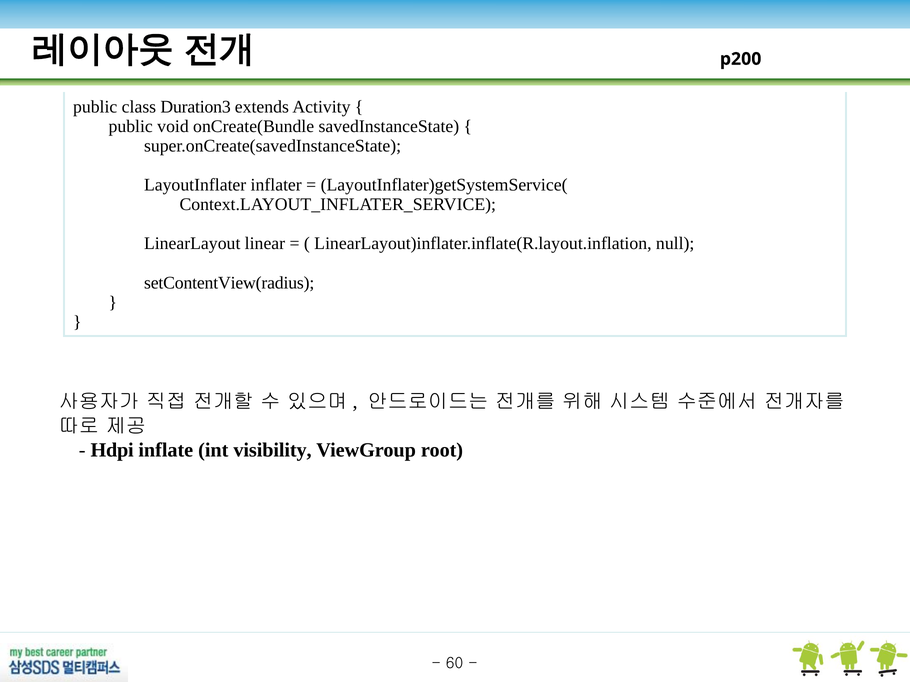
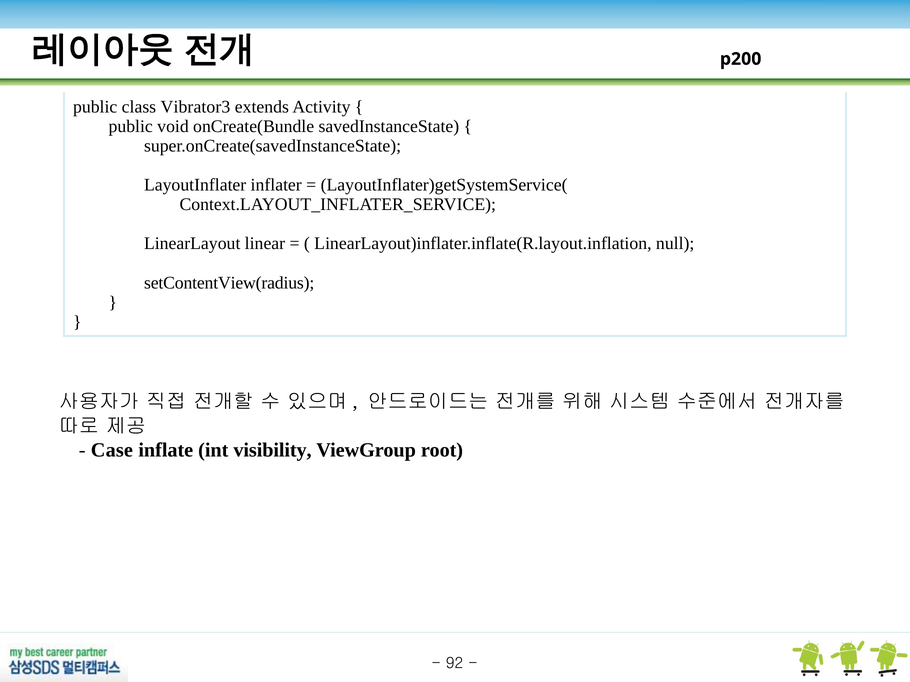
Duration3: Duration3 -> Vibrator3 (195, 107)
Hdpi: Hdpi -> Case (112, 450)
60: 60 -> 92 (455, 664)
